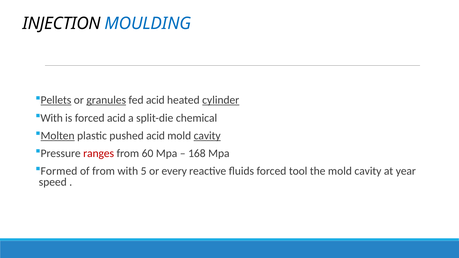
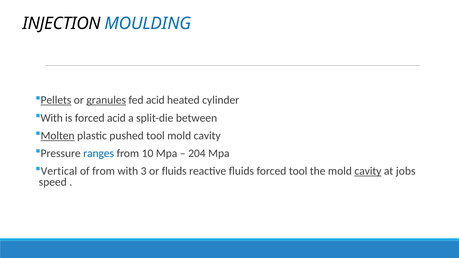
cylinder underline: present -> none (221, 100)
chemical: chemical -> between (197, 118)
pushed acid: acid -> tool (156, 136)
cavity underline: present -> none (207, 136)
ranges colour: red -> blue (99, 153)
60: 60 -> 10 (148, 153)
168: 168 -> 204 (197, 153)
Formed: Formed -> Vertical (59, 171)
5: 5 -> 3 (144, 171)
or every: every -> fluids (174, 171)
cavity underline: none -> present (368, 171)
year: year -> jobs (406, 171)
